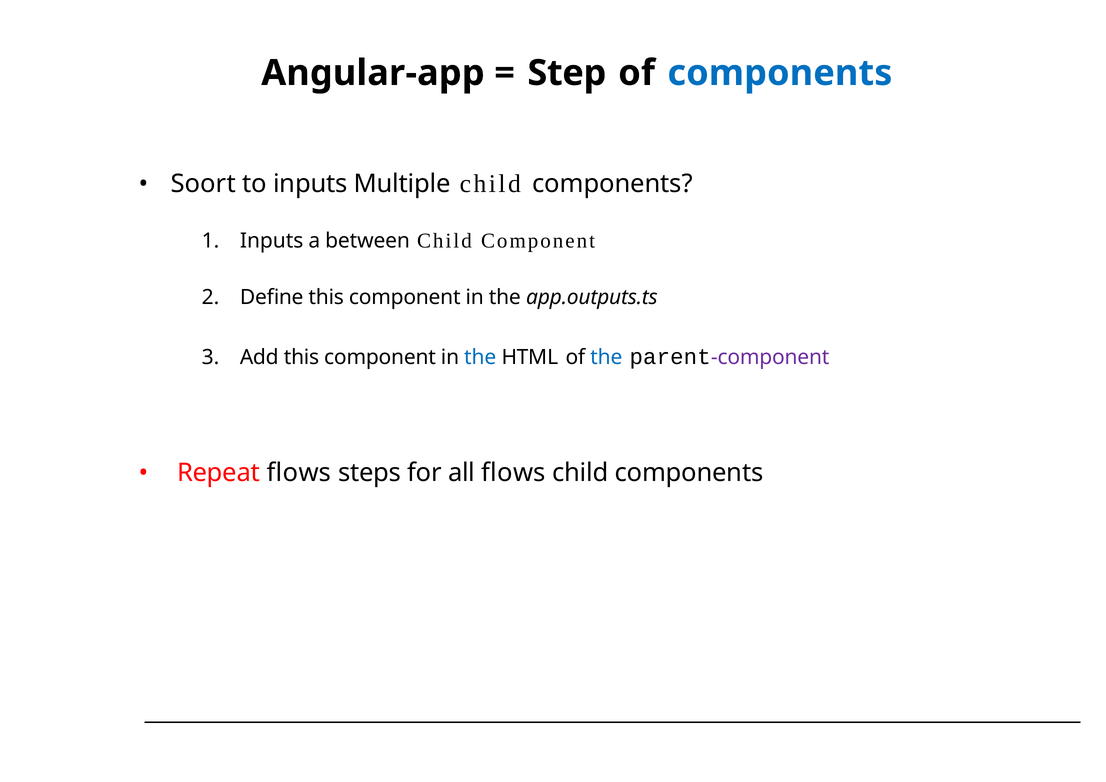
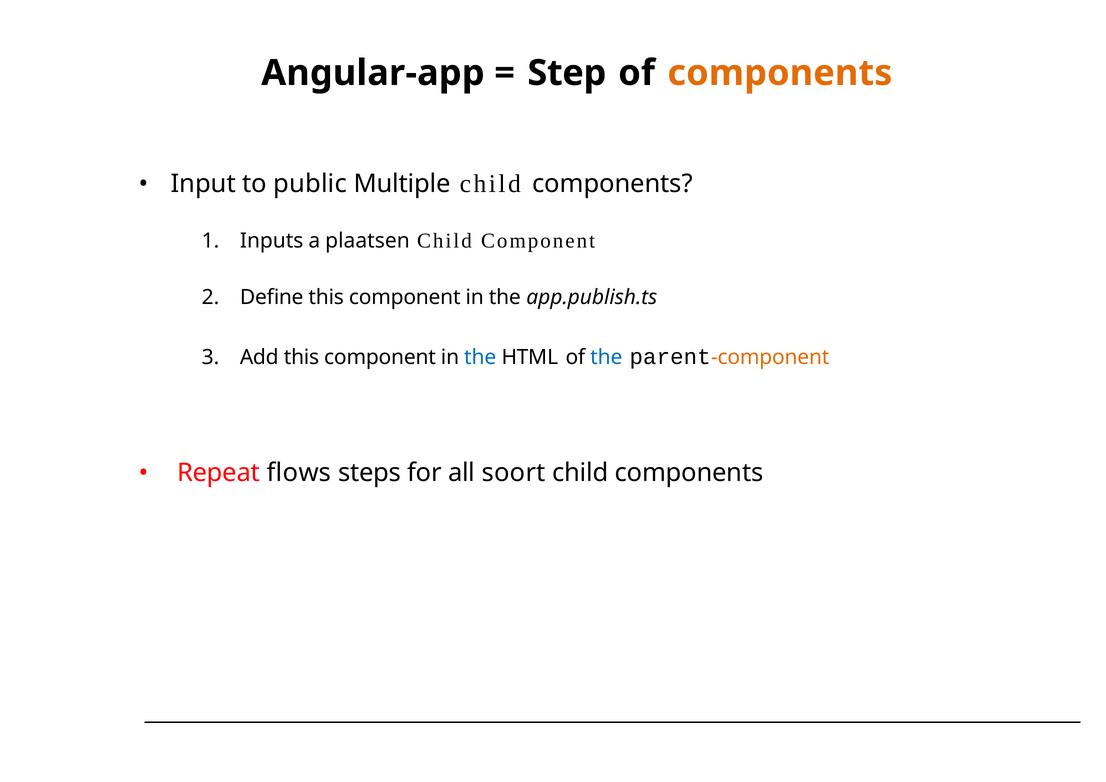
components colour: blue -> orange (780, 73)
Soort: Soort -> Input (203, 184)
to inputs: inputs -> public (310, 184)
between: between -> plaatsen (367, 241)
app.outputs.ts: app.outputs.ts -> app.publish.ts (592, 297)
component colour: purple -> orange (770, 357)
all flows: flows -> soort (514, 473)
